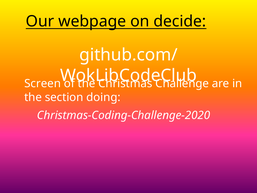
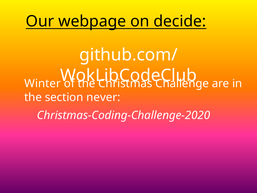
Screen: Screen -> Winter (43, 83)
doing: doing -> never (103, 97)
